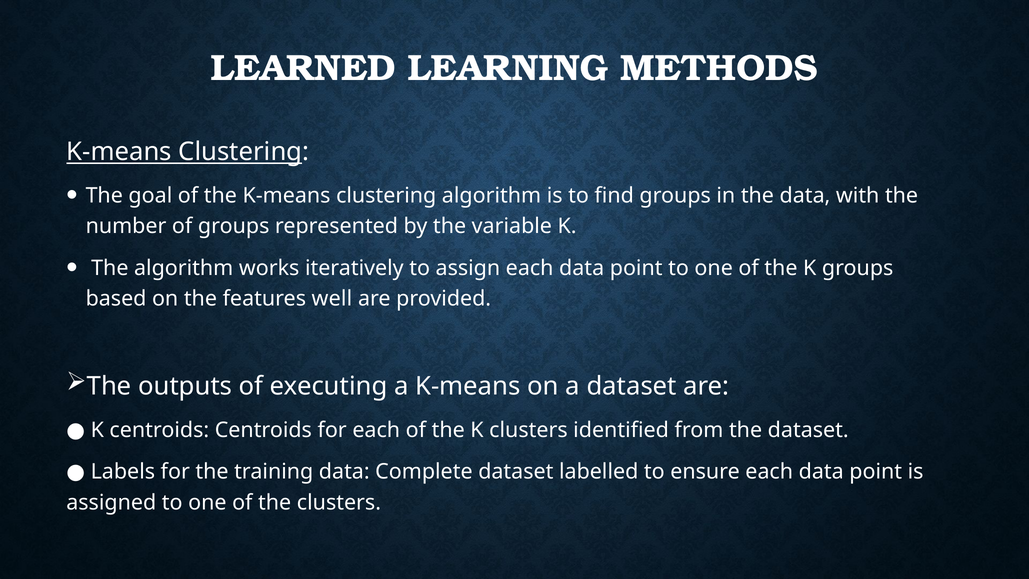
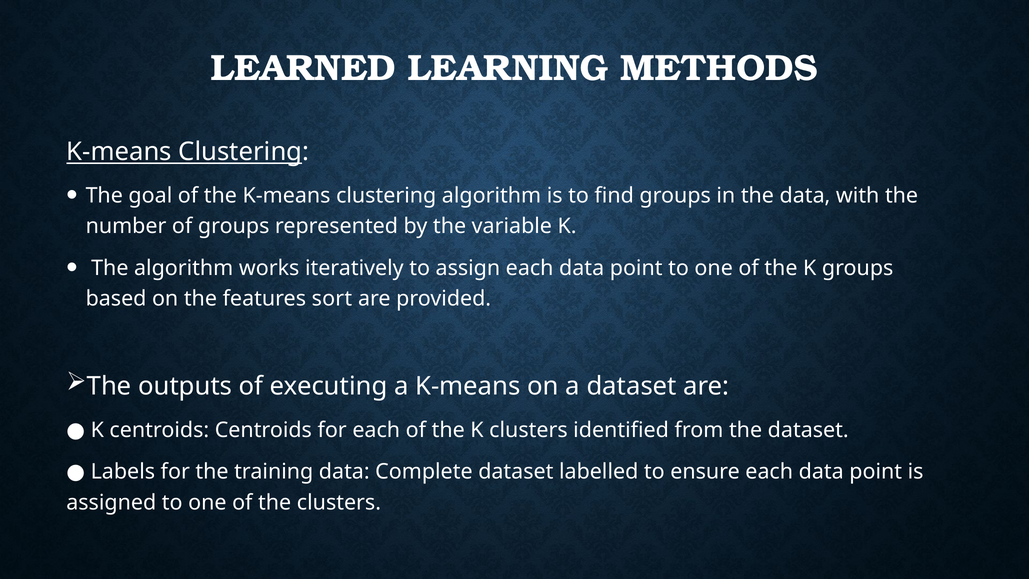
well: well -> sort (332, 299)
